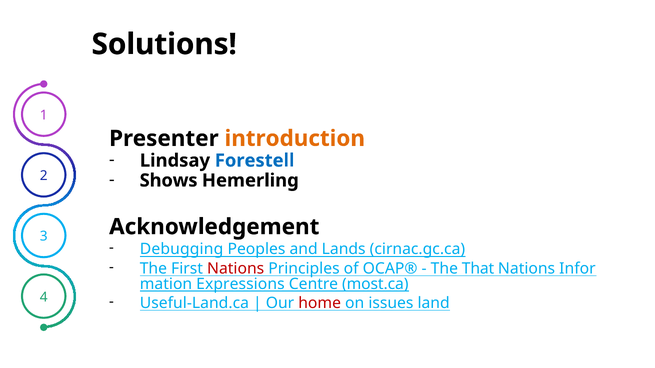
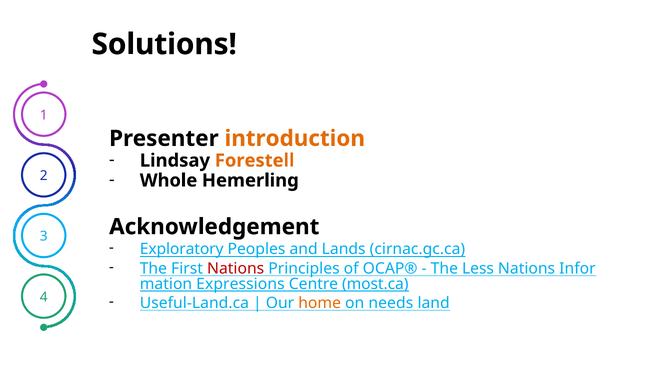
Forestell colour: blue -> orange (255, 161)
Shows: Shows -> Whole (169, 181)
Debugging: Debugging -> Exploratory (182, 250)
That: That -> Less (478, 269)
home colour: red -> orange (320, 303)
issues: issues -> needs (391, 303)
